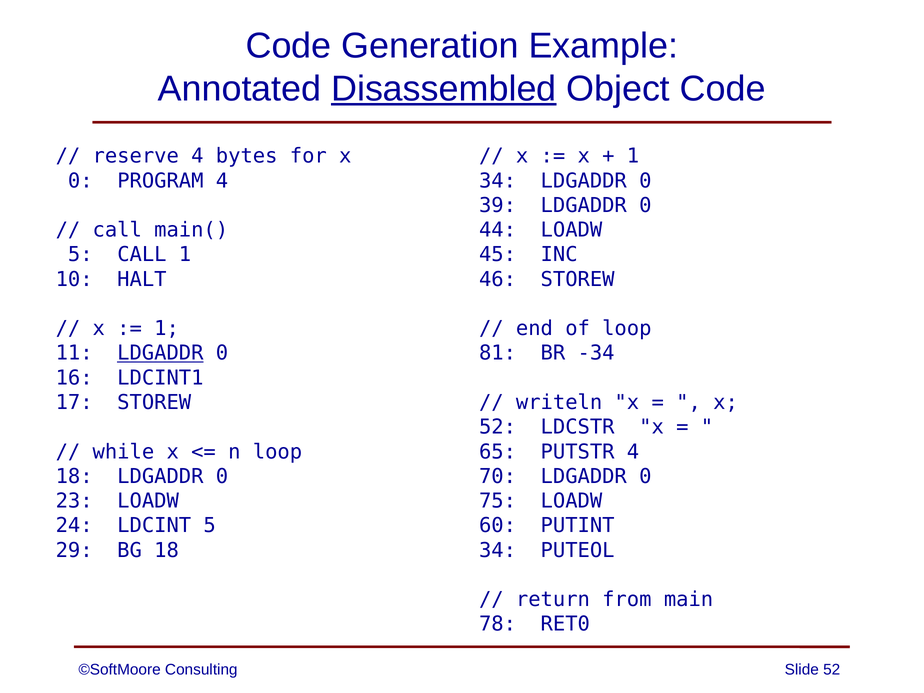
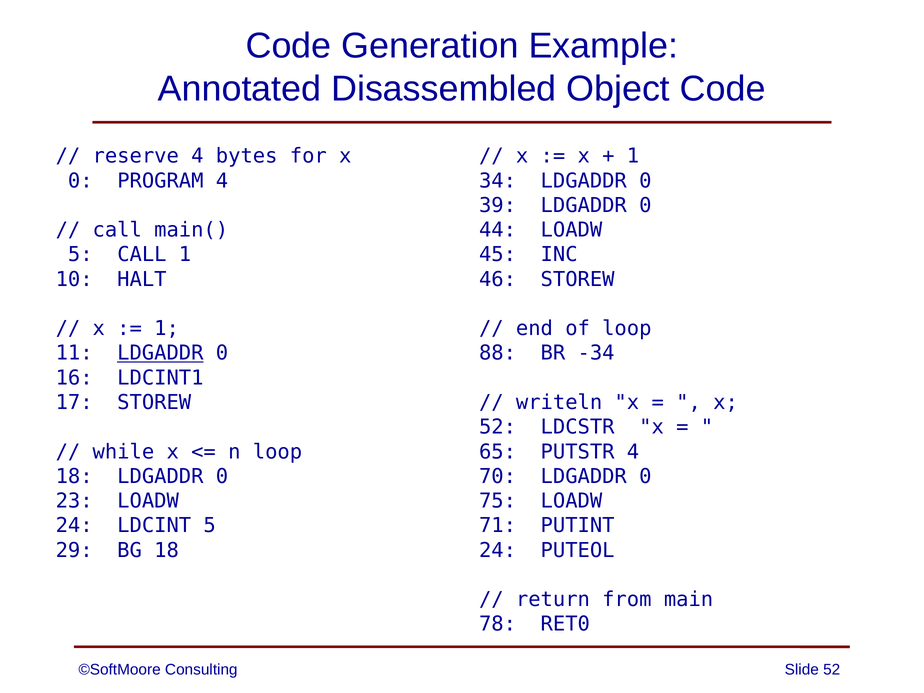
Disassembled underline: present -> none (444, 89)
81: 81 -> 88 (498, 353)
60: 60 -> 71 (498, 526)
34: 34 -> 24 (498, 550)
